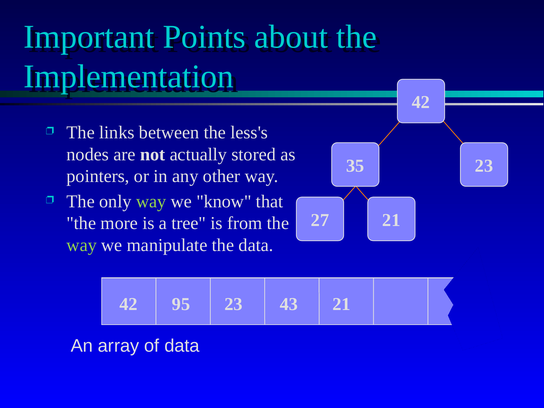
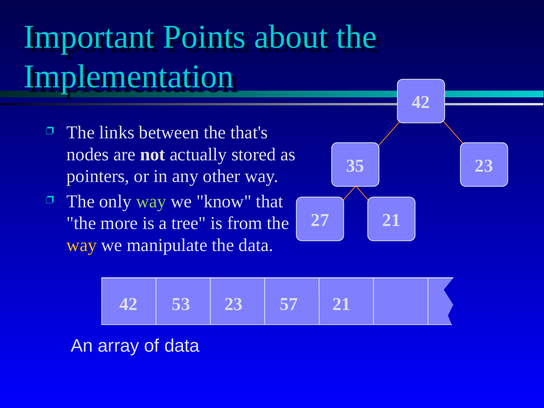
less's: less's -> that's (249, 133)
way colour: light green -> yellow (82, 245)
95: 95 -> 53 (181, 304)
43: 43 -> 57 (289, 304)
